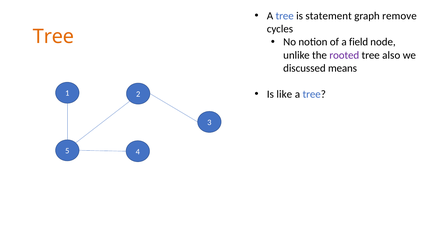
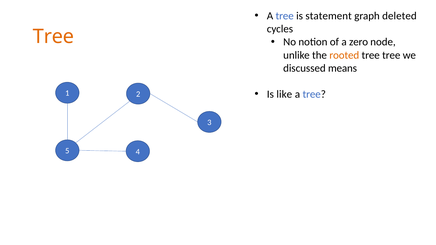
remove: remove -> deleted (399, 16)
field: field -> zero (359, 42)
rooted colour: purple -> orange (344, 55)
tree also: also -> tree (391, 55)
